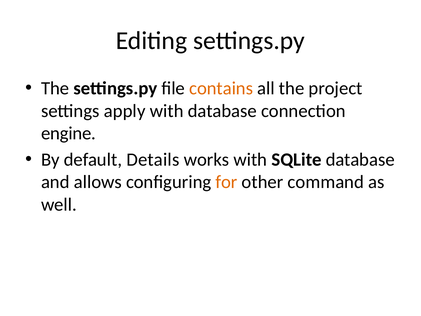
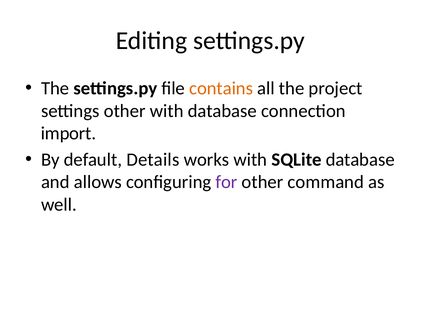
settings apply: apply -> other (125, 111)
engine: engine -> import (68, 133)
for colour: orange -> purple (227, 182)
